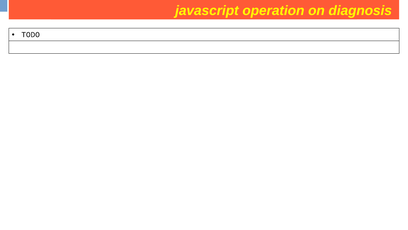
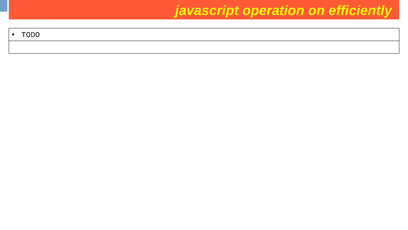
diagnosis: diagnosis -> efficiently (360, 11)
